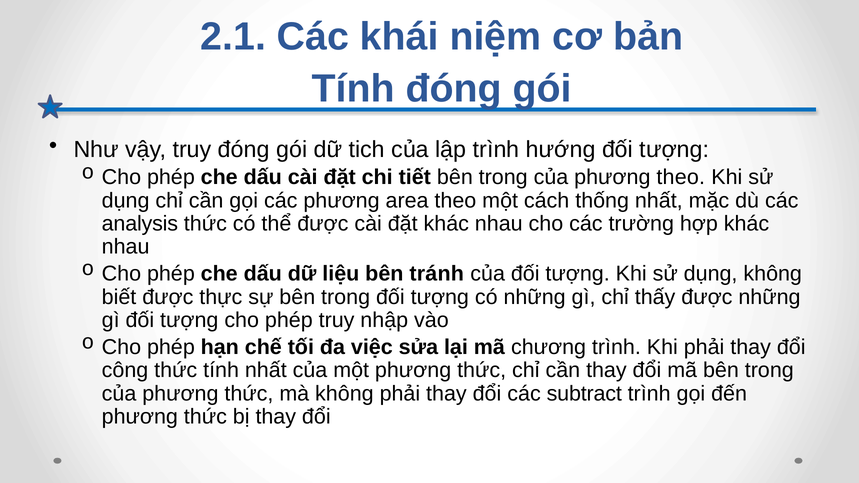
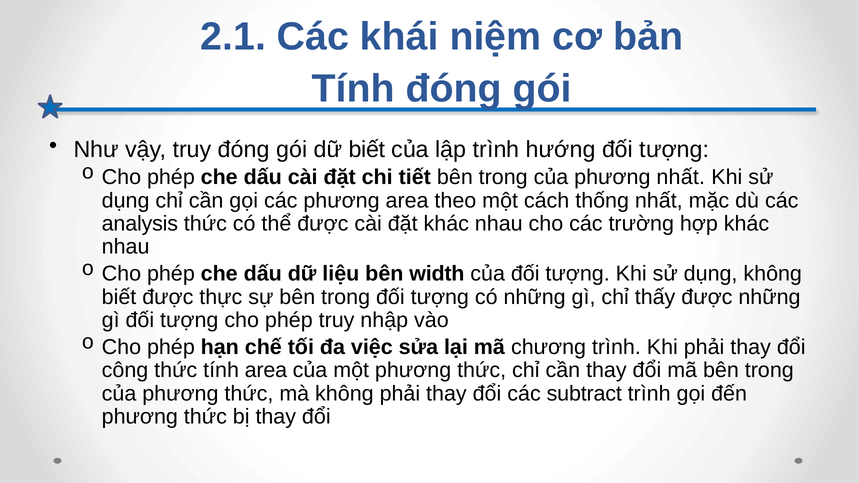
dữ tich: tich -> biết (367, 150)
phương theo: theo -> nhất (681, 177)
tránh: tránh -> width (437, 274)
tính nhất: nhất -> area (266, 371)
